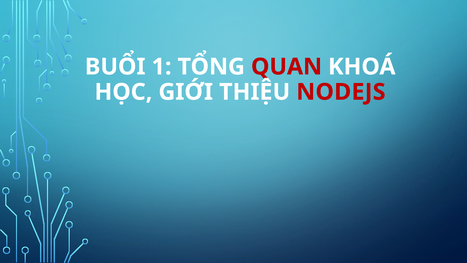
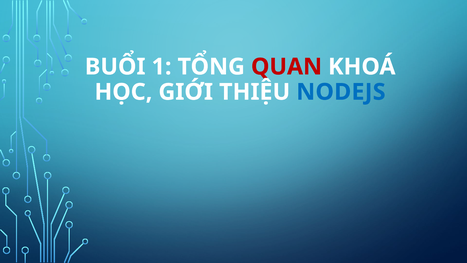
NODEJS colour: red -> blue (341, 92)
